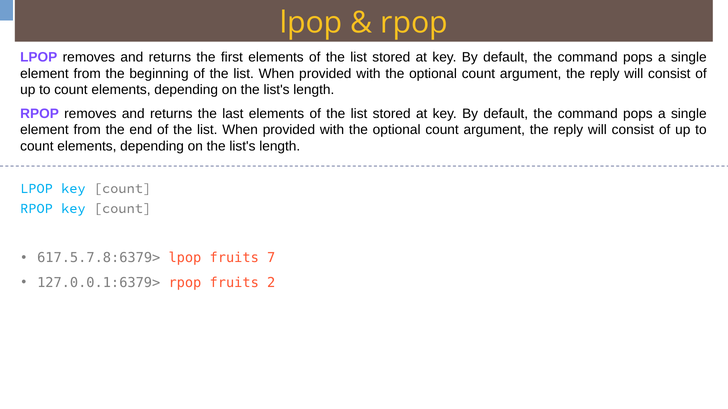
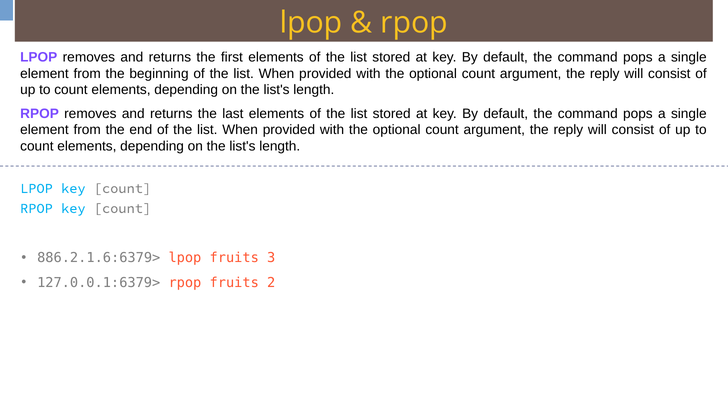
617.5.7.8:6379>: 617.5.7.8:6379> -> 886.2.1.6:6379> (99, 258)
7: 7 -> 3 (271, 258)
